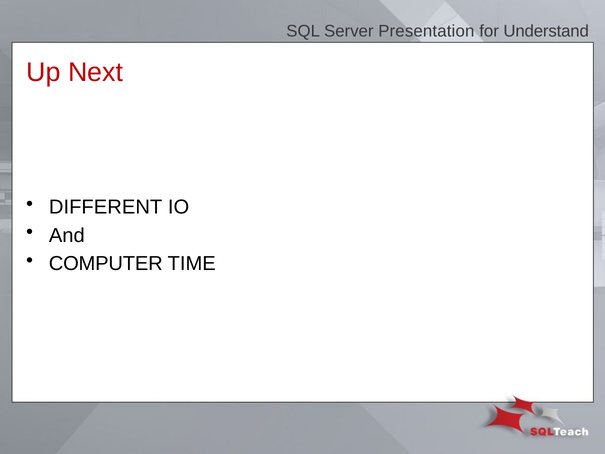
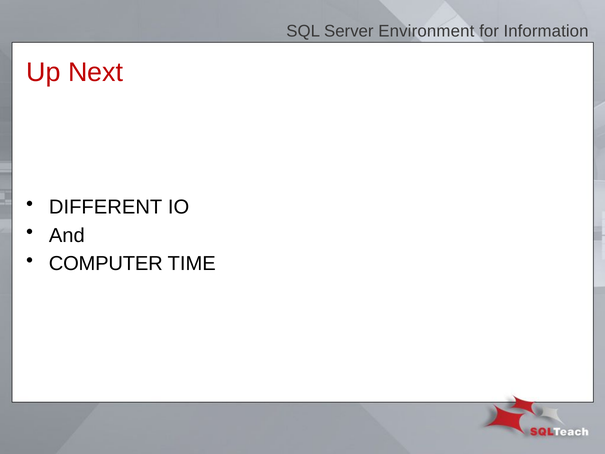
Presentation: Presentation -> Environment (426, 31)
Understand: Understand -> Information (546, 31)
